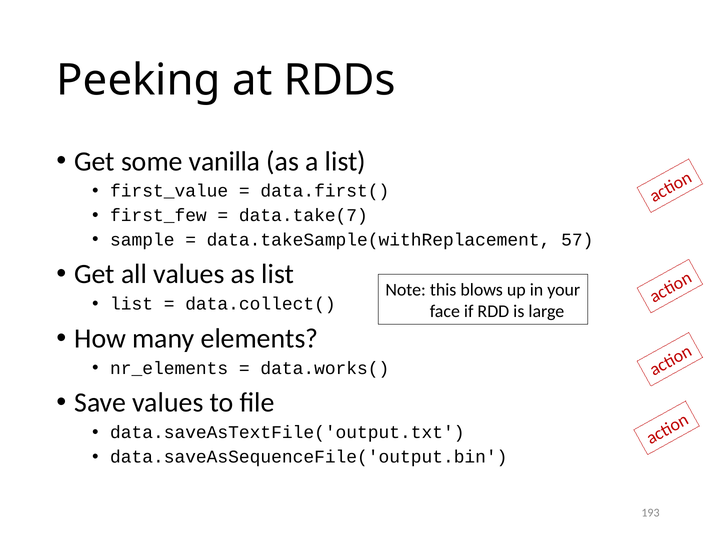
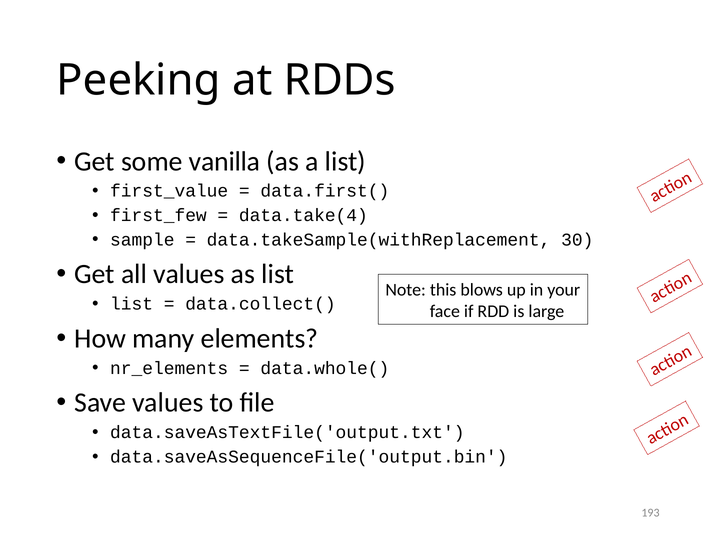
data.take(7: data.take(7 -> data.take(4 (303, 215)
57: 57 -> 30 (577, 240)
data.works(: data.works( -> data.whole( (325, 368)
